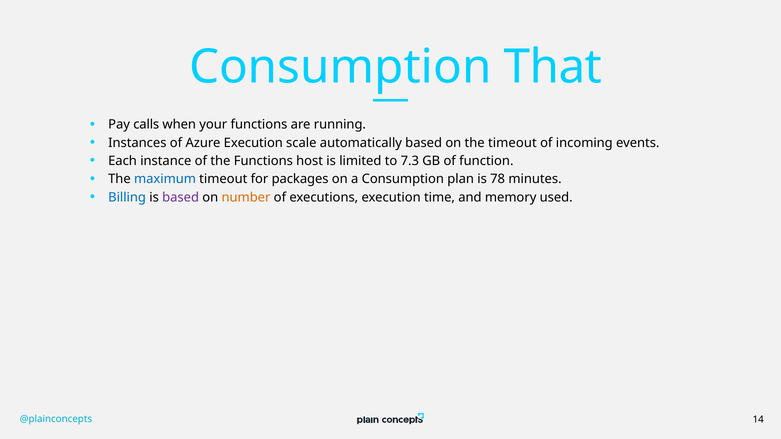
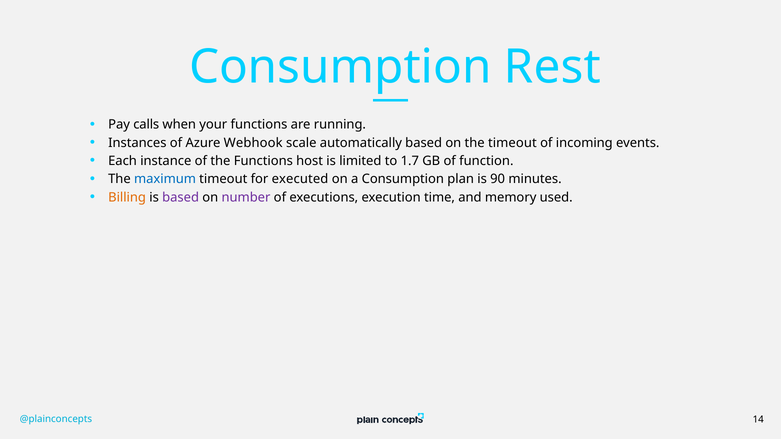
That: That -> Rest (553, 67)
Azure Execution: Execution -> Webhook (253, 143)
7.3: 7.3 -> 1.7 (410, 161)
packages: packages -> executed (300, 179)
78: 78 -> 90 (498, 179)
Billing colour: blue -> orange (127, 197)
number colour: orange -> purple (246, 197)
